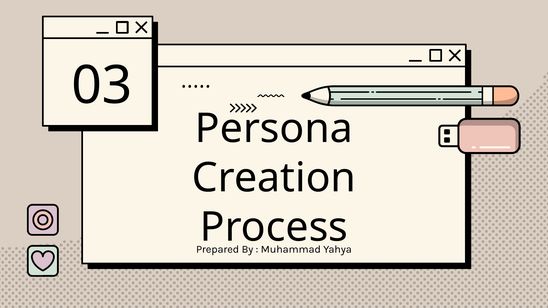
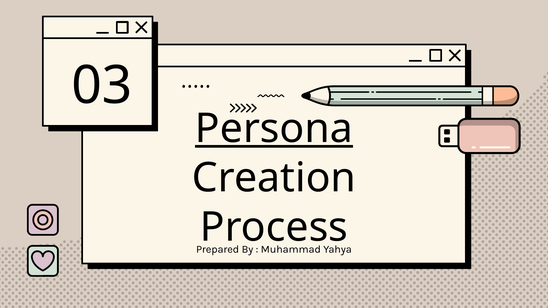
Persona underline: none -> present (274, 129)
